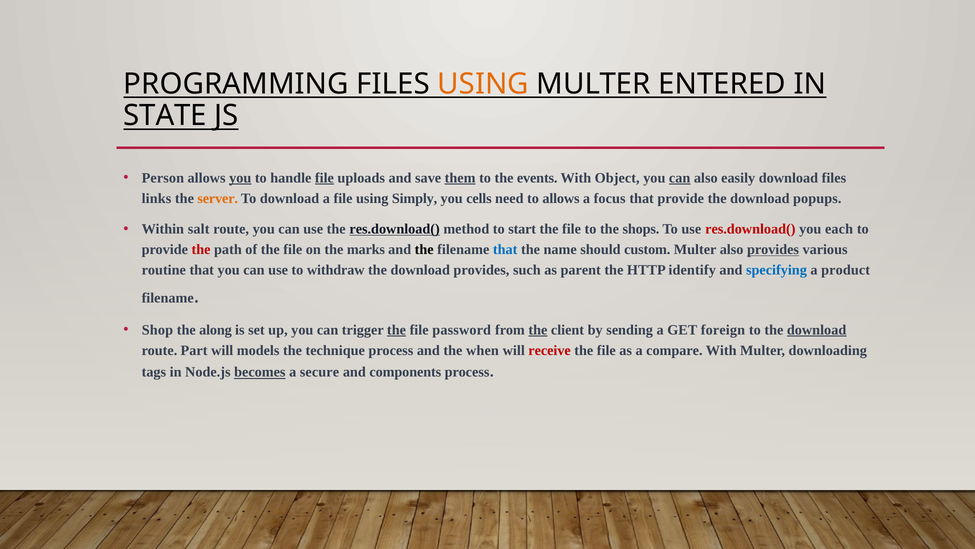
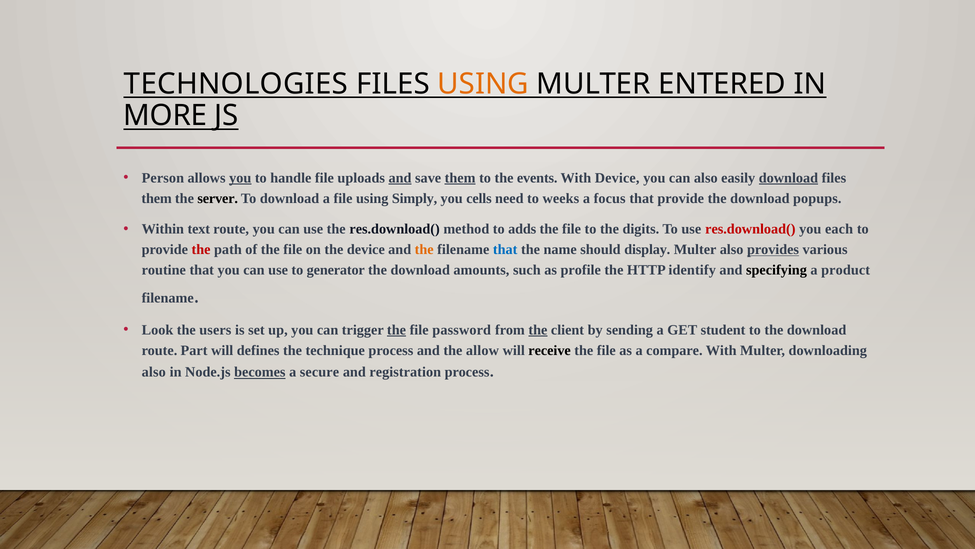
PROGRAMMING: PROGRAMMING -> TECHNOLOGIES (236, 84)
STATE: STATE -> MORE (165, 116)
file underline: present -> none (324, 178)
and underline: none -> present (400, 178)
With Object: Object -> Device (617, 178)
can underline: present -> none (680, 178)
download underline: none -> present (788, 178)
links: links -> them (157, 198)
server colour: orange -> black (218, 198)
to allows: allows -> weeks (561, 198)
salt: salt -> text (199, 229)
res.download( underline: present -> none (395, 229)
start: start -> adds (522, 229)
shops: shops -> digits (641, 229)
the marks: marks -> device (366, 249)
the colour: black -> orange (424, 249)
custom: custom -> display (647, 249)
withdraw: withdraw -> generator (336, 270)
download provides: provides -> amounts (481, 270)
parent: parent -> profile (581, 270)
specifying colour: blue -> black (776, 270)
Shop: Shop -> Look (157, 330)
along: along -> users (215, 330)
foreign: foreign -> student (723, 330)
download underline: present -> none (817, 330)
models: models -> defines (258, 350)
when: when -> allow (482, 350)
receive colour: red -> black (550, 350)
tags: tags -> also (154, 372)
components: components -> registration (405, 372)
